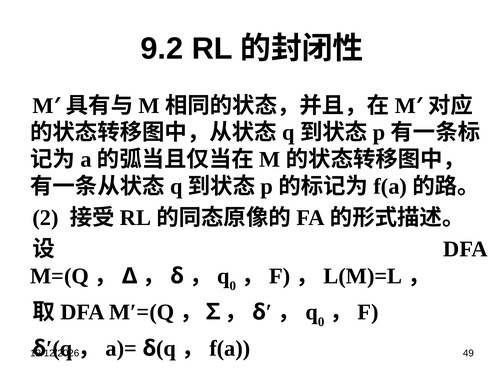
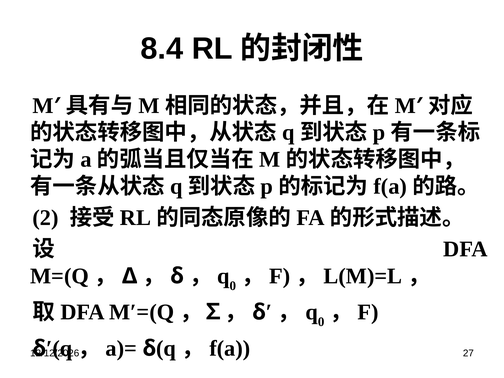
9.2: 9.2 -> 8.4 (162, 49)
49: 49 -> 27 (468, 353)
